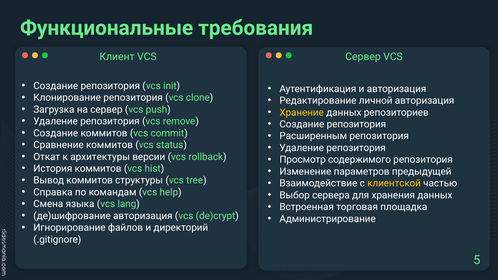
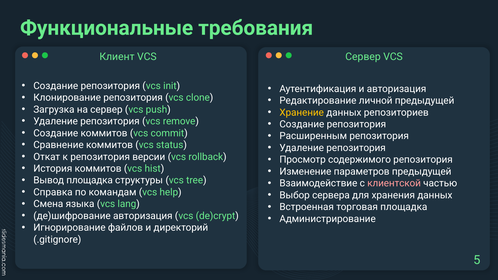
личной авторизация: авторизация -> предыдущей (425, 101)
к архитектуры: архитектуры -> репозитория (100, 157)
Вывод коммитов: коммитов -> площадка (90, 180)
клиентской colour: yellow -> pink (394, 183)
